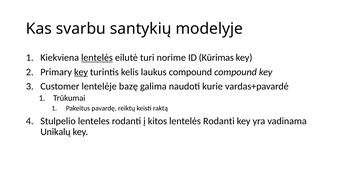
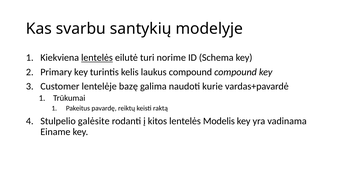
Kūrimas: Kūrimas -> Schema (216, 58)
key underline: present -> none (81, 72)
lenteles: lenteles -> galėsite (94, 121)
lentelės Rodanti: Rodanti -> Modelis (219, 121)
Unikalų: Unikalų -> Einame (55, 132)
